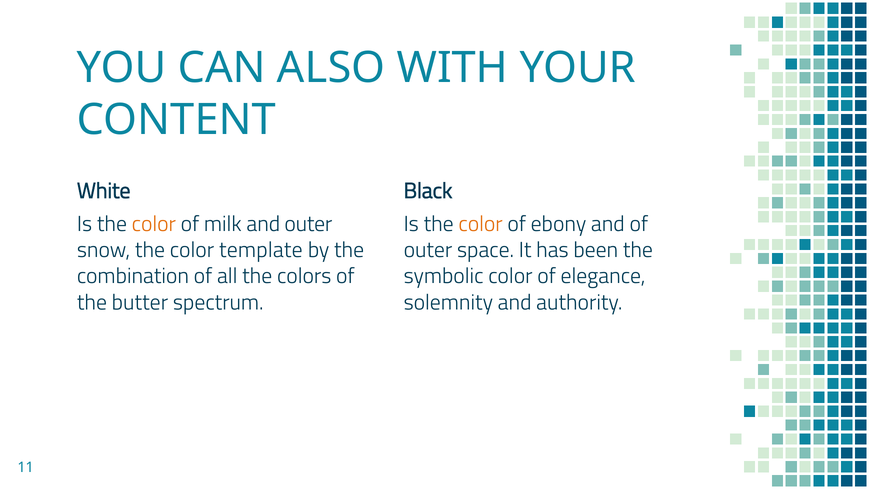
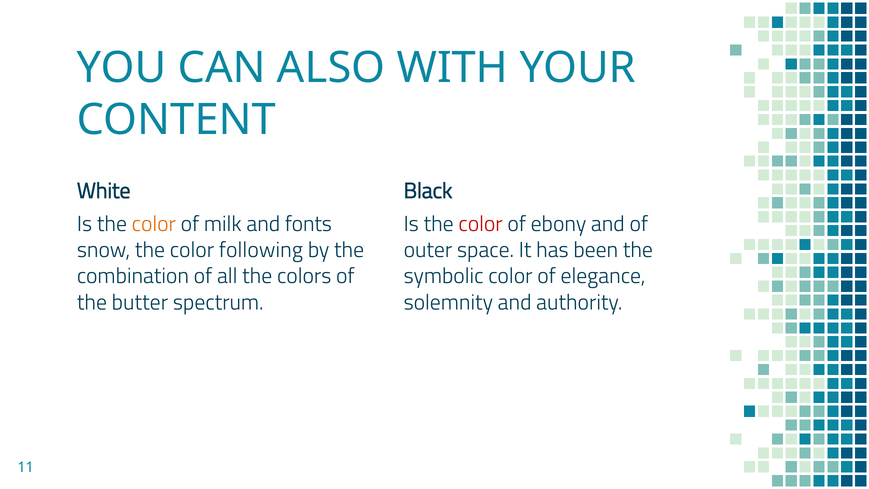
and outer: outer -> fonts (308, 224)
color colour: orange -> red (481, 224)
template: template -> following (261, 250)
